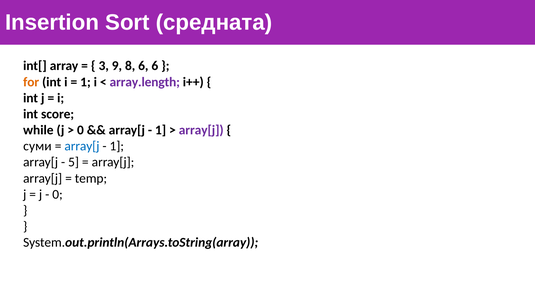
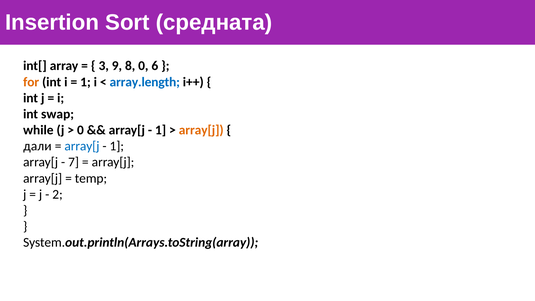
8 6: 6 -> 0 (143, 66)
array.length colour: purple -> blue (145, 82)
score: score -> swap (58, 114)
array[j colour: purple -> orange (201, 130)
суми: суми -> дали (37, 146)
5: 5 -> 7 (74, 162)
0: 0 -> 2 (58, 194)
